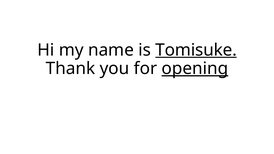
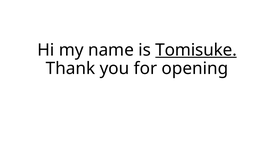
opening underline: present -> none (195, 68)
